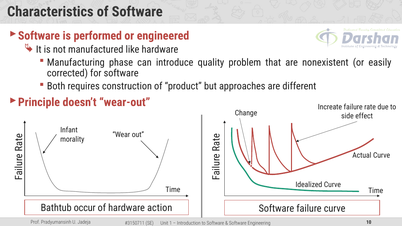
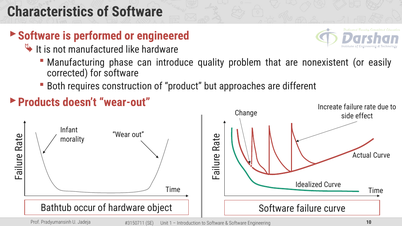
Principle: Principle -> Products (39, 102)
action: action -> object (160, 208)
